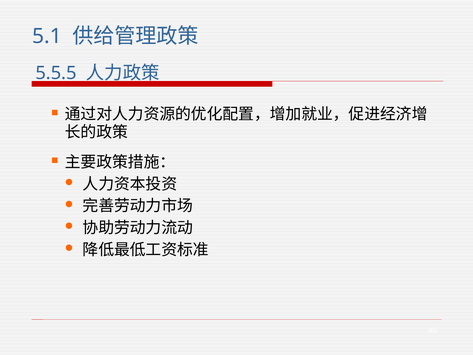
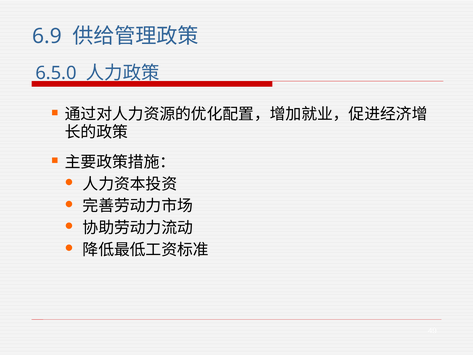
5.1: 5.1 -> 6.9 (47, 36)
5.5.5: 5.5.5 -> 6.5.0 (56, 73)
